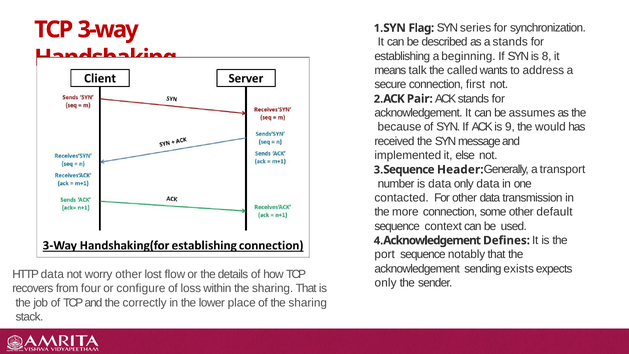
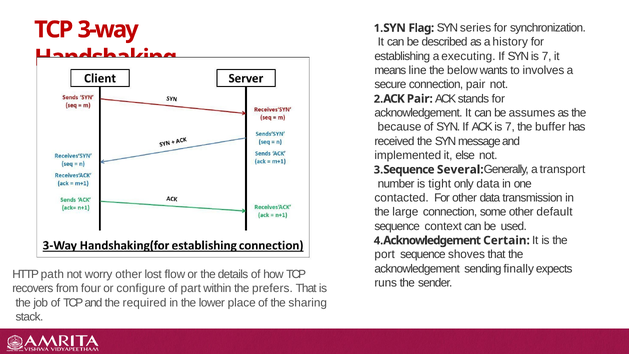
a stands: stands -> history (510, 42)
beginning: beginning -> executing (468, 56)
SYN is 8: 8 -> 7 (547, 56)
talk: talk -> line (418, 70)
called: called -> below (462, 70)
address: address -> involves (543, 70)
connection first: first -> pair (476, 85)
ACK is 9: 9 -> 7 (510, 127)
would: would -> buffer (550, 127)
Header: Header -> Several (460, 169)
is data: data -> tight (440, 184)
more: more -> large (405, 212)
Defines: Defines -> Certain (506, 240)
notably: notably -> shoves (467, 254)
exists: exists -> finally (519, 269)
HTTP data: data -> path (52, 274)
only: only -> runs (386, 283)
loss: loss -> part (191, 288)
within the sharing: sharing -> prefers (272, 288)
correctly: correctly -> required (145, 302)
